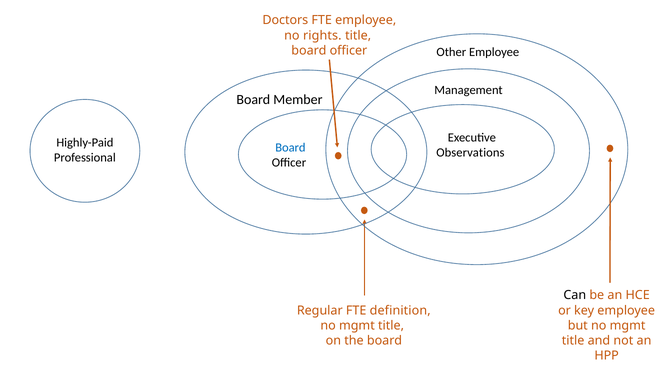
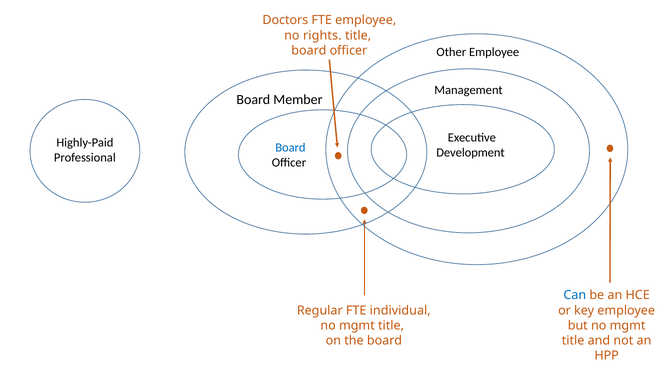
Observations: Observations -> Development (470, 153)
Can colour: black -> blue (575, 295)
definition: definition -> individual (400, 310)
